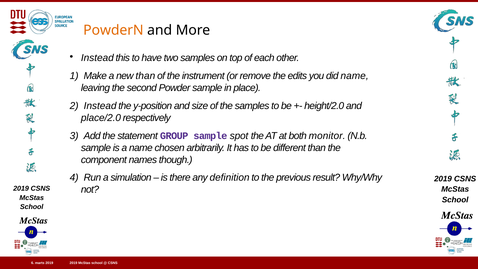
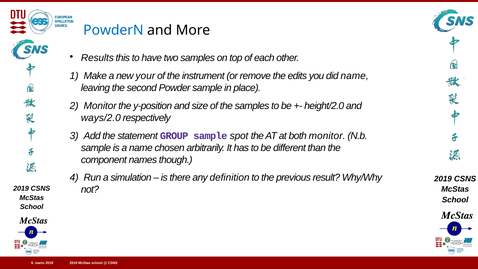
PowderN colour: orange -> blue (113, 30)
Instead: Instead -> Results (97, 58)
new than: than -> your (145, 76)
Instead: Instead -> Monitor (100, 106)
place/2.0: place/2.0 -> ways/2.0 (101, 118)
